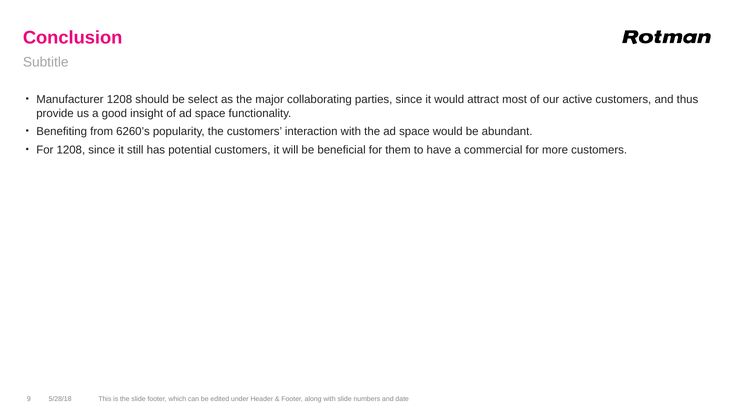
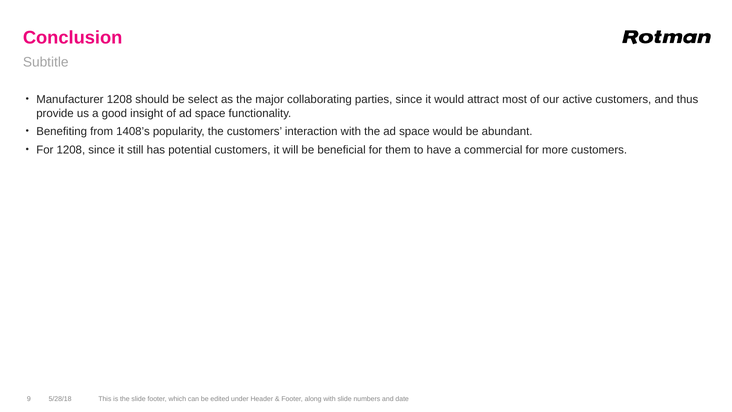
6260’s: 6260’s -> 1408’s (133, 132)
